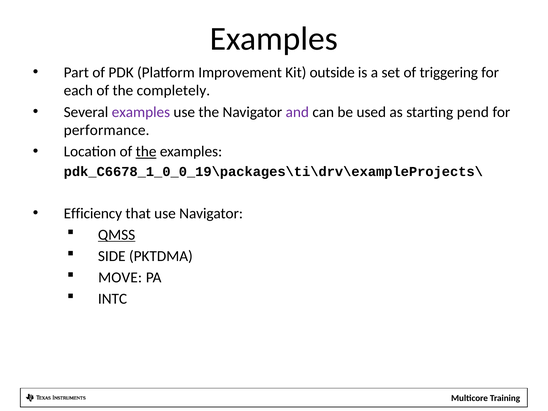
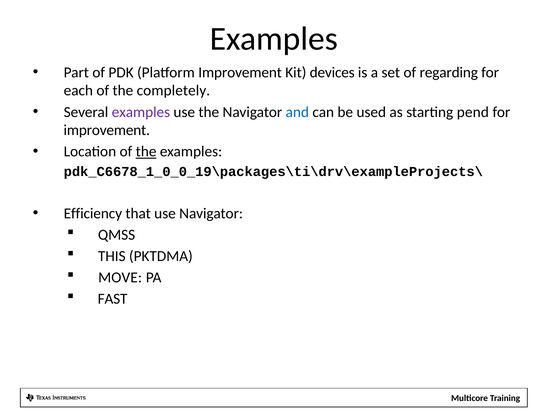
outside: outside -> devices (332, 72)
triggering: triggering -> regarding (449, 72)
and colour: purple -> blue (297, 112)
performance: performance -> improvement (107, 130)
QMSS underline: present -> none (117, 235)
SIDE: SIDE -> THIS (112, 256)
INTC: INTC -> FAST (113, 299)
